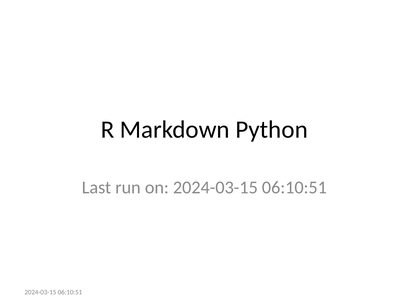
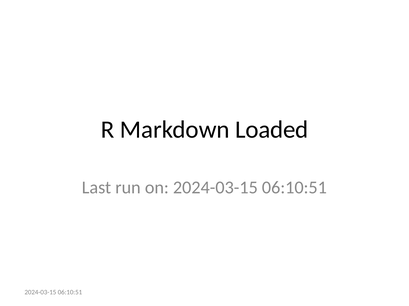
Python: Python -> Loaded (272, 130)
